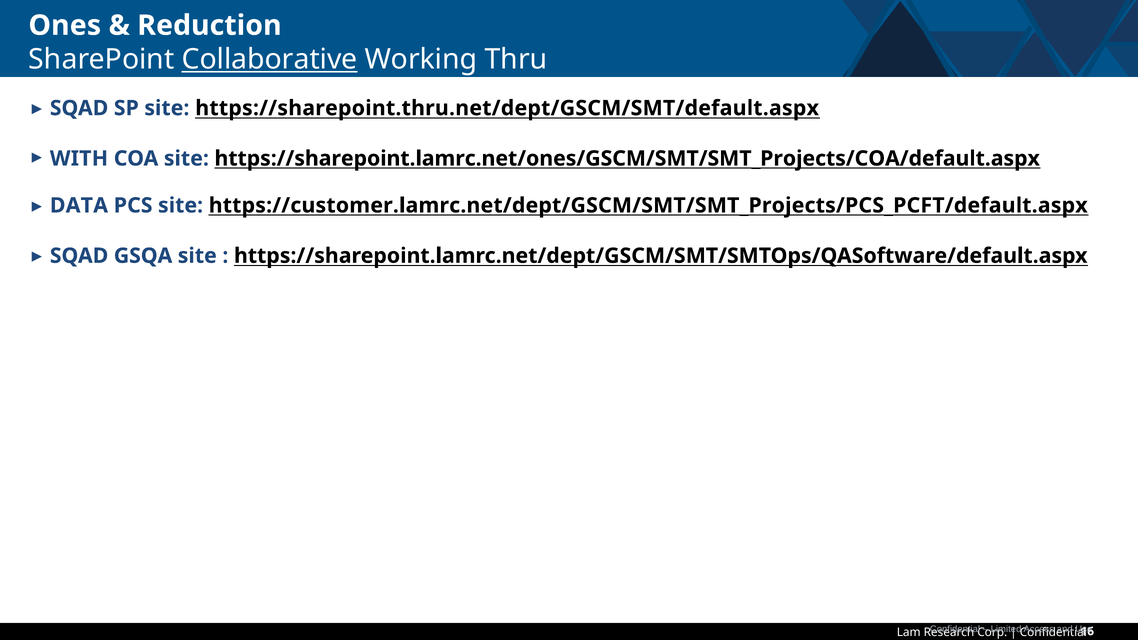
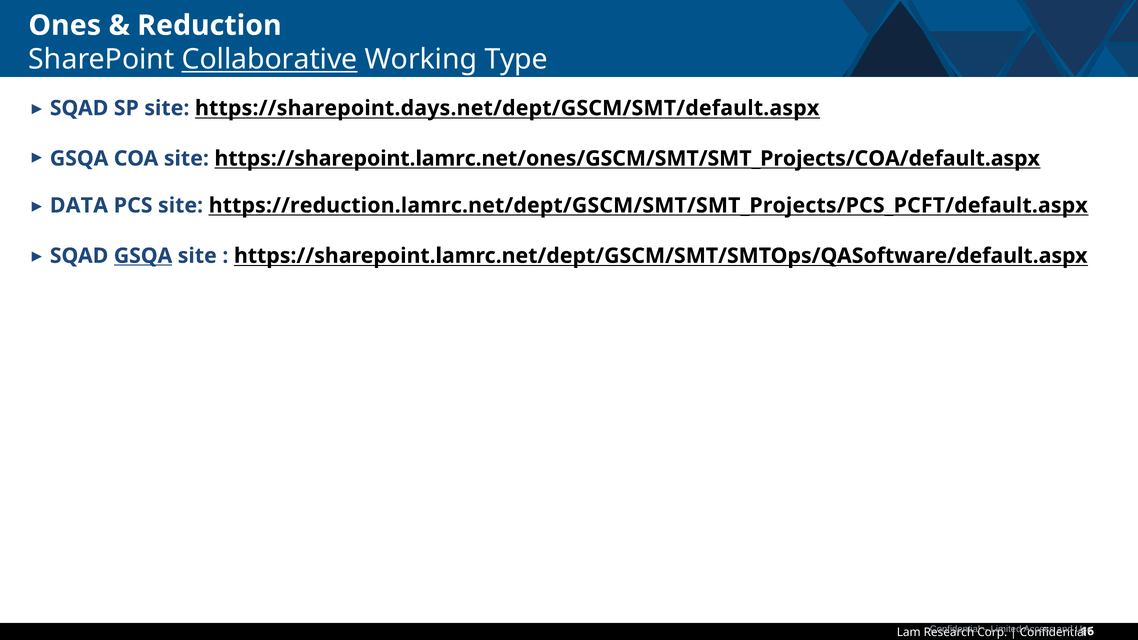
Thru: Thru -> Type (516, 60)
https://sharepoint.thru.net/dept/GSCM/SMT/default.aspx: https://sharepoint.thru.net/dept/GSCM/SMT/default.aspx -> https://sharepoint.days.net/dept/GSCM/SMT/default.aspx (507, 108)
WITH: WITH -> GSQA (79, 159)
https://customer.lamrc.net/dept/GSCM/SMT/SMT_Projects/PCS_PCFT/default.aspx: https://customer.lamrc.net/dept/GSCM/SMT/SMT_Projects/PCS_PCFT/default.aspx -> https://reduction.lamrc.net/dept/GSCM/SMT/SMT_Projects/PCS_PCFT/default.aspx (648, 205)
GSQA underline: none -> present (143, 256)
